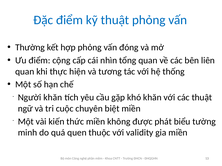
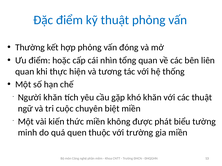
cộng: cộng -> hoặc (61, 61)
với validity: validity -> trường (140, 133)
